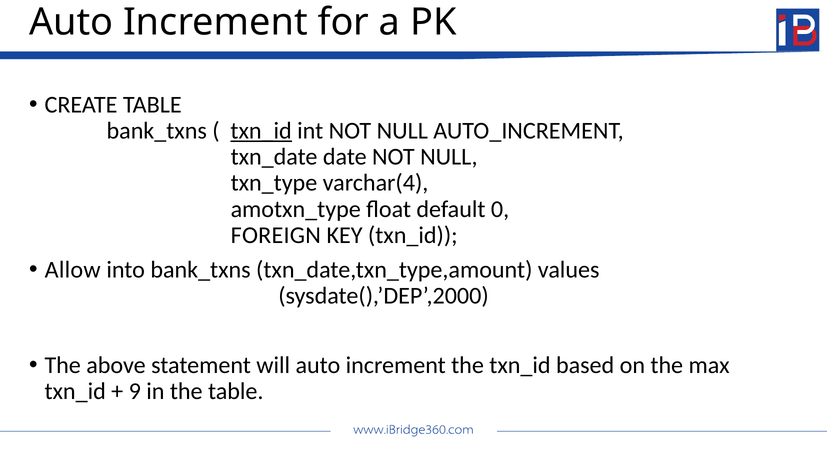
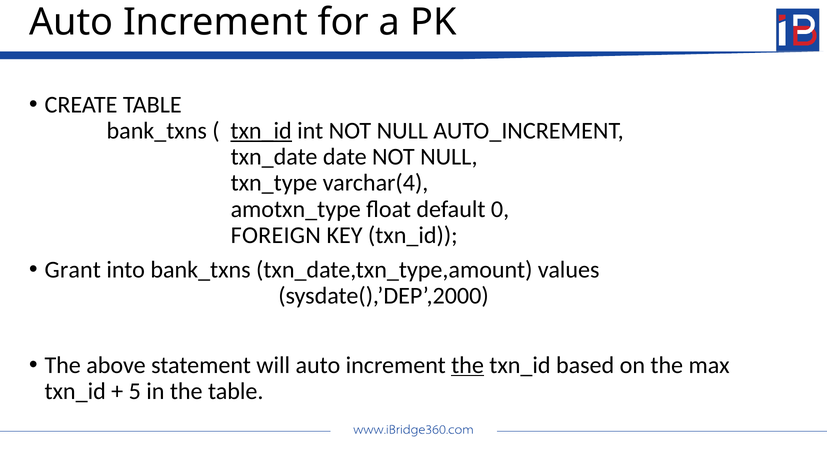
Allow: Allow -> Grant (73, 270)
the underline: none -> present (468, 365)
9: 9 -> 5 (135, 391)
